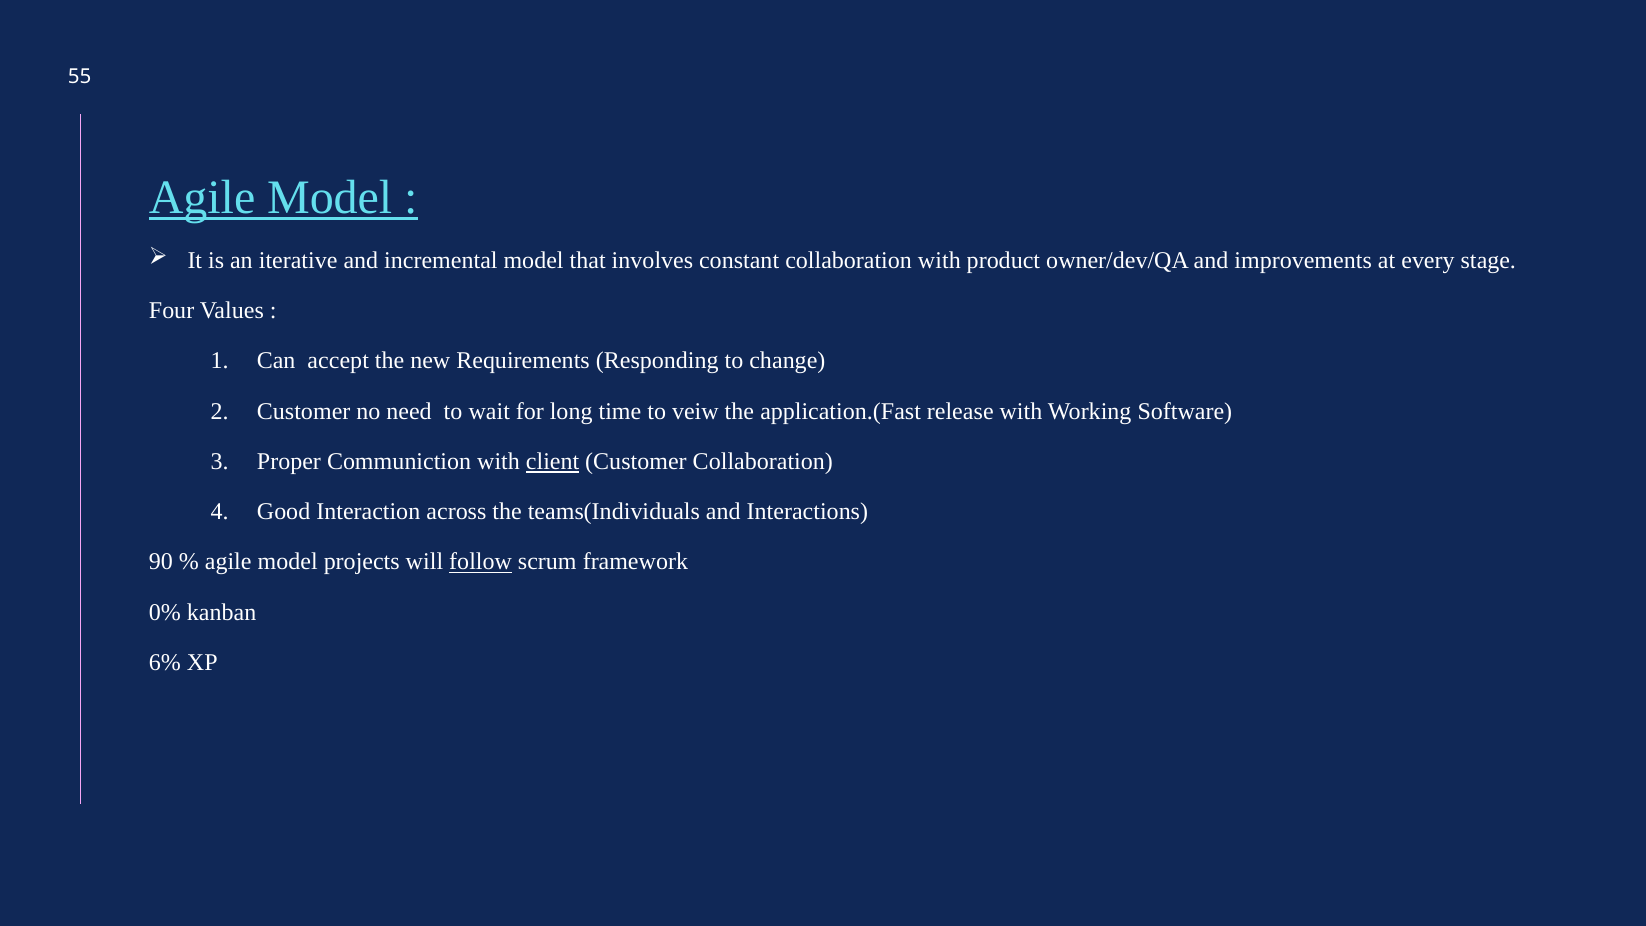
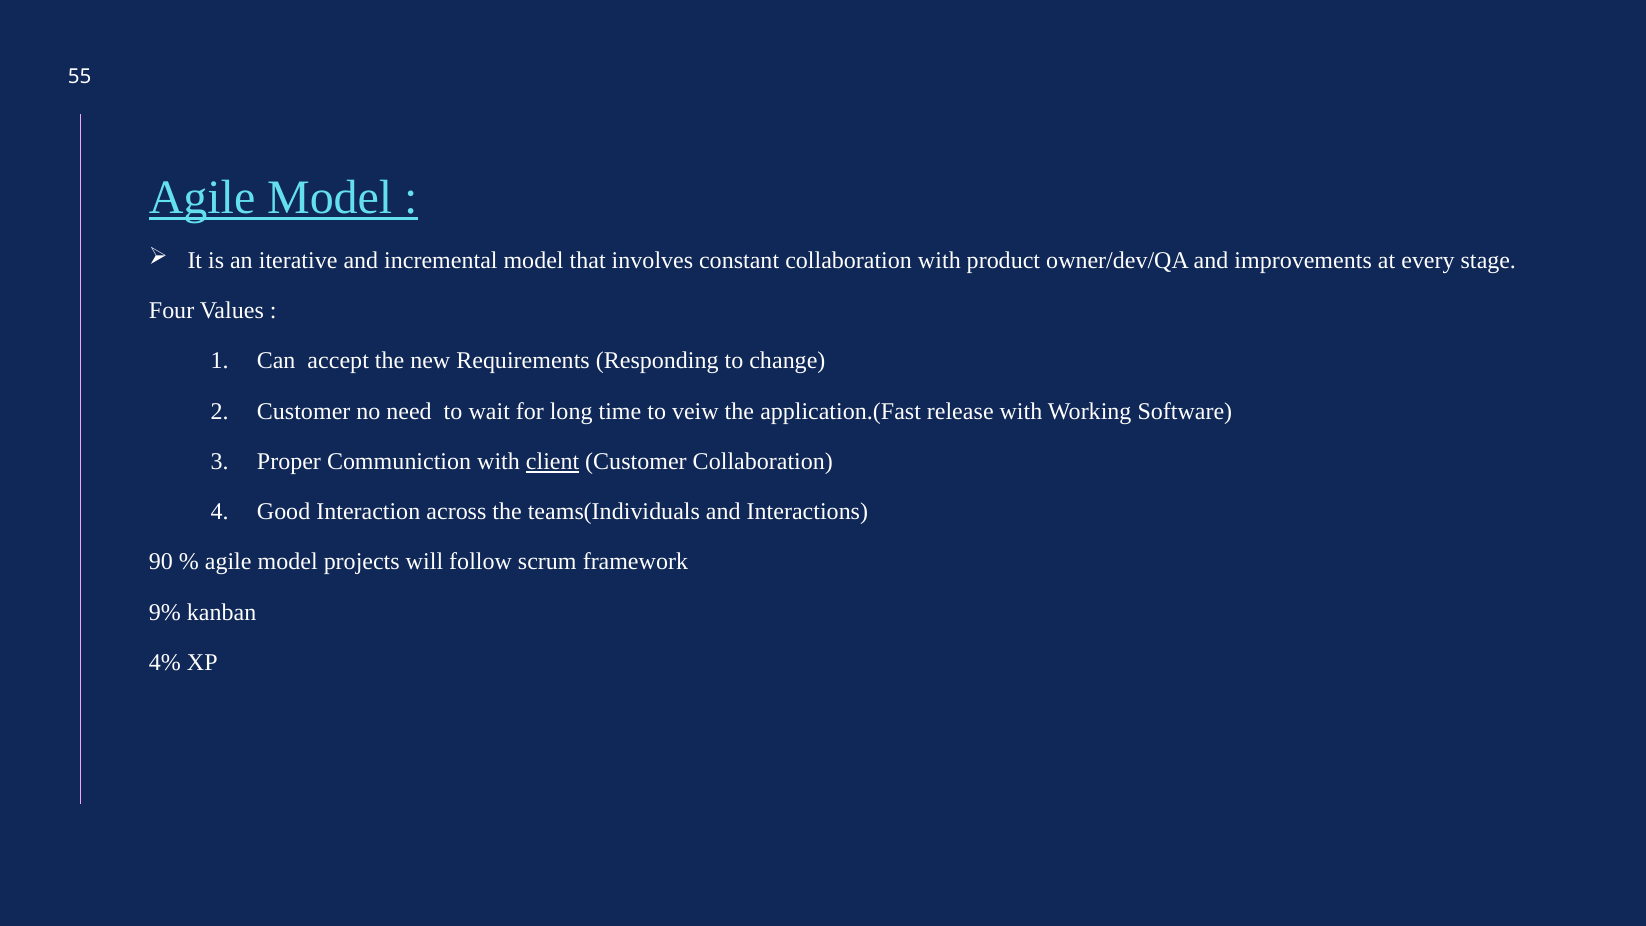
follow underline: present -> none (481, 562)
0%: 0% -> 9% (165, 612)
6%: 6% -> 4% (165, 662)
